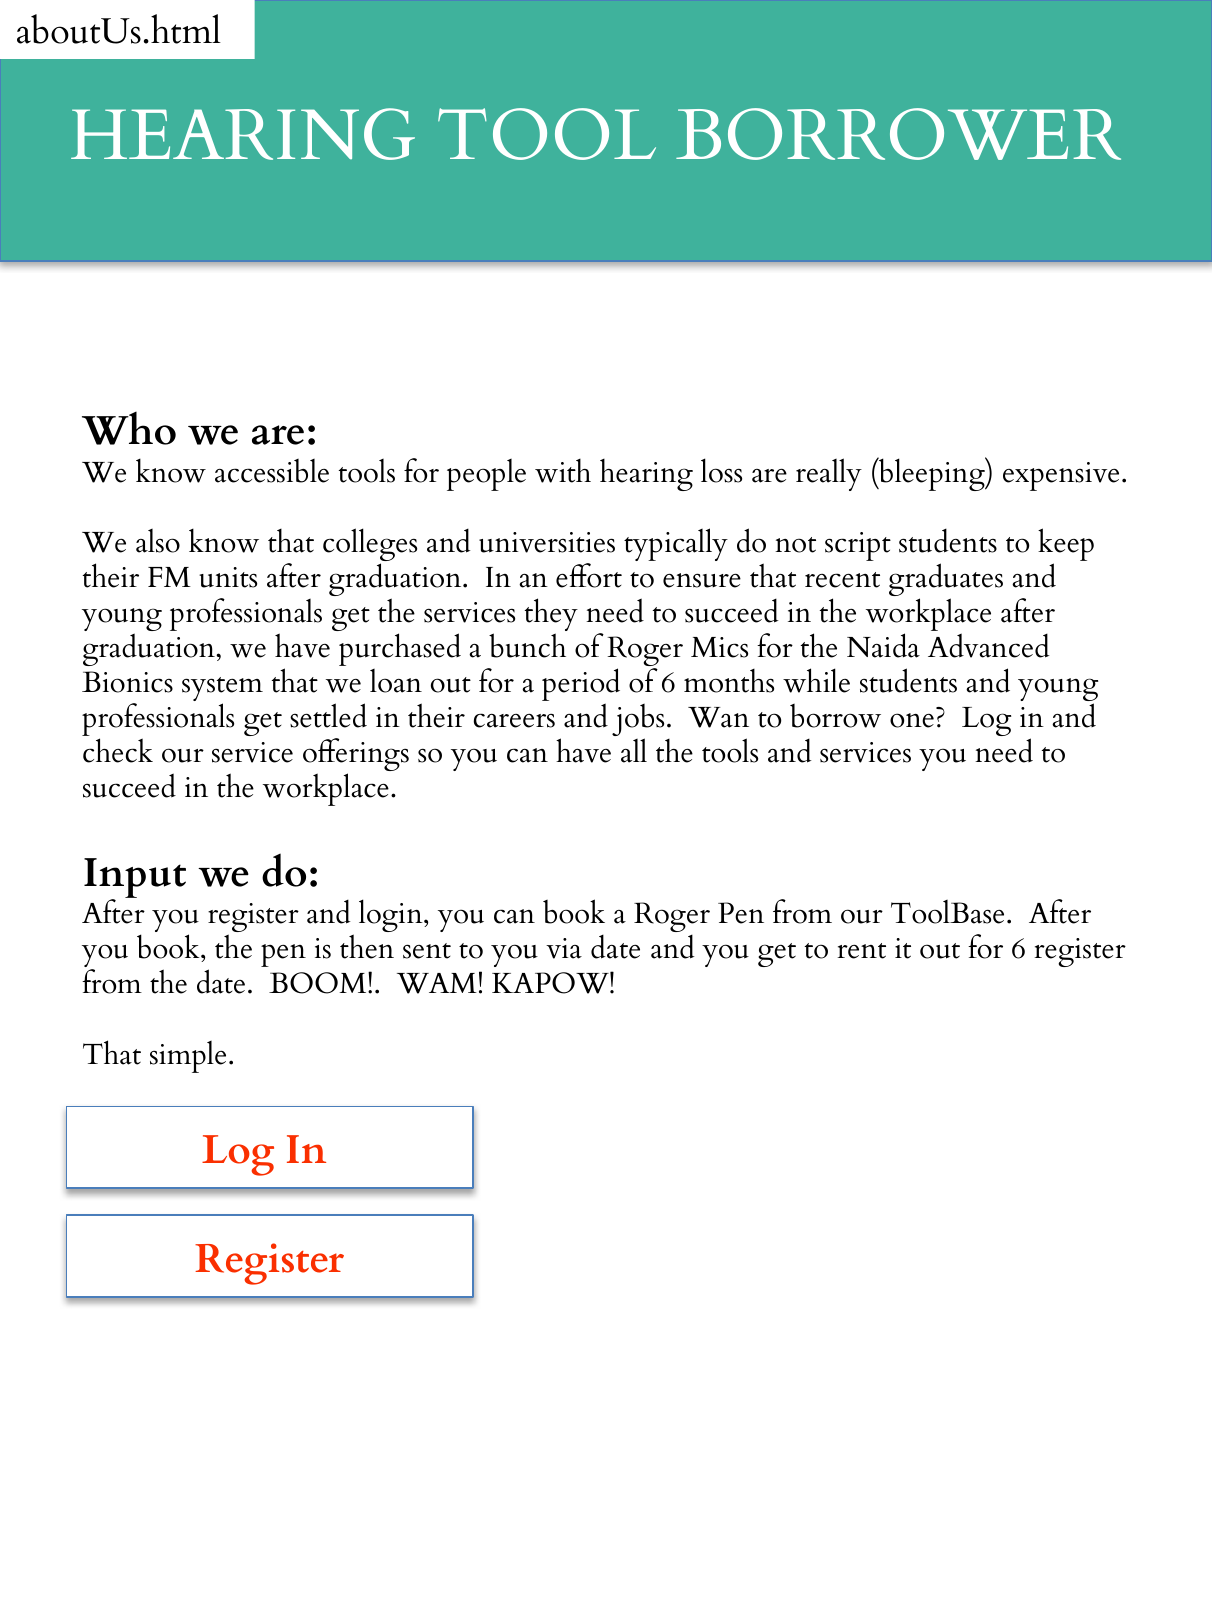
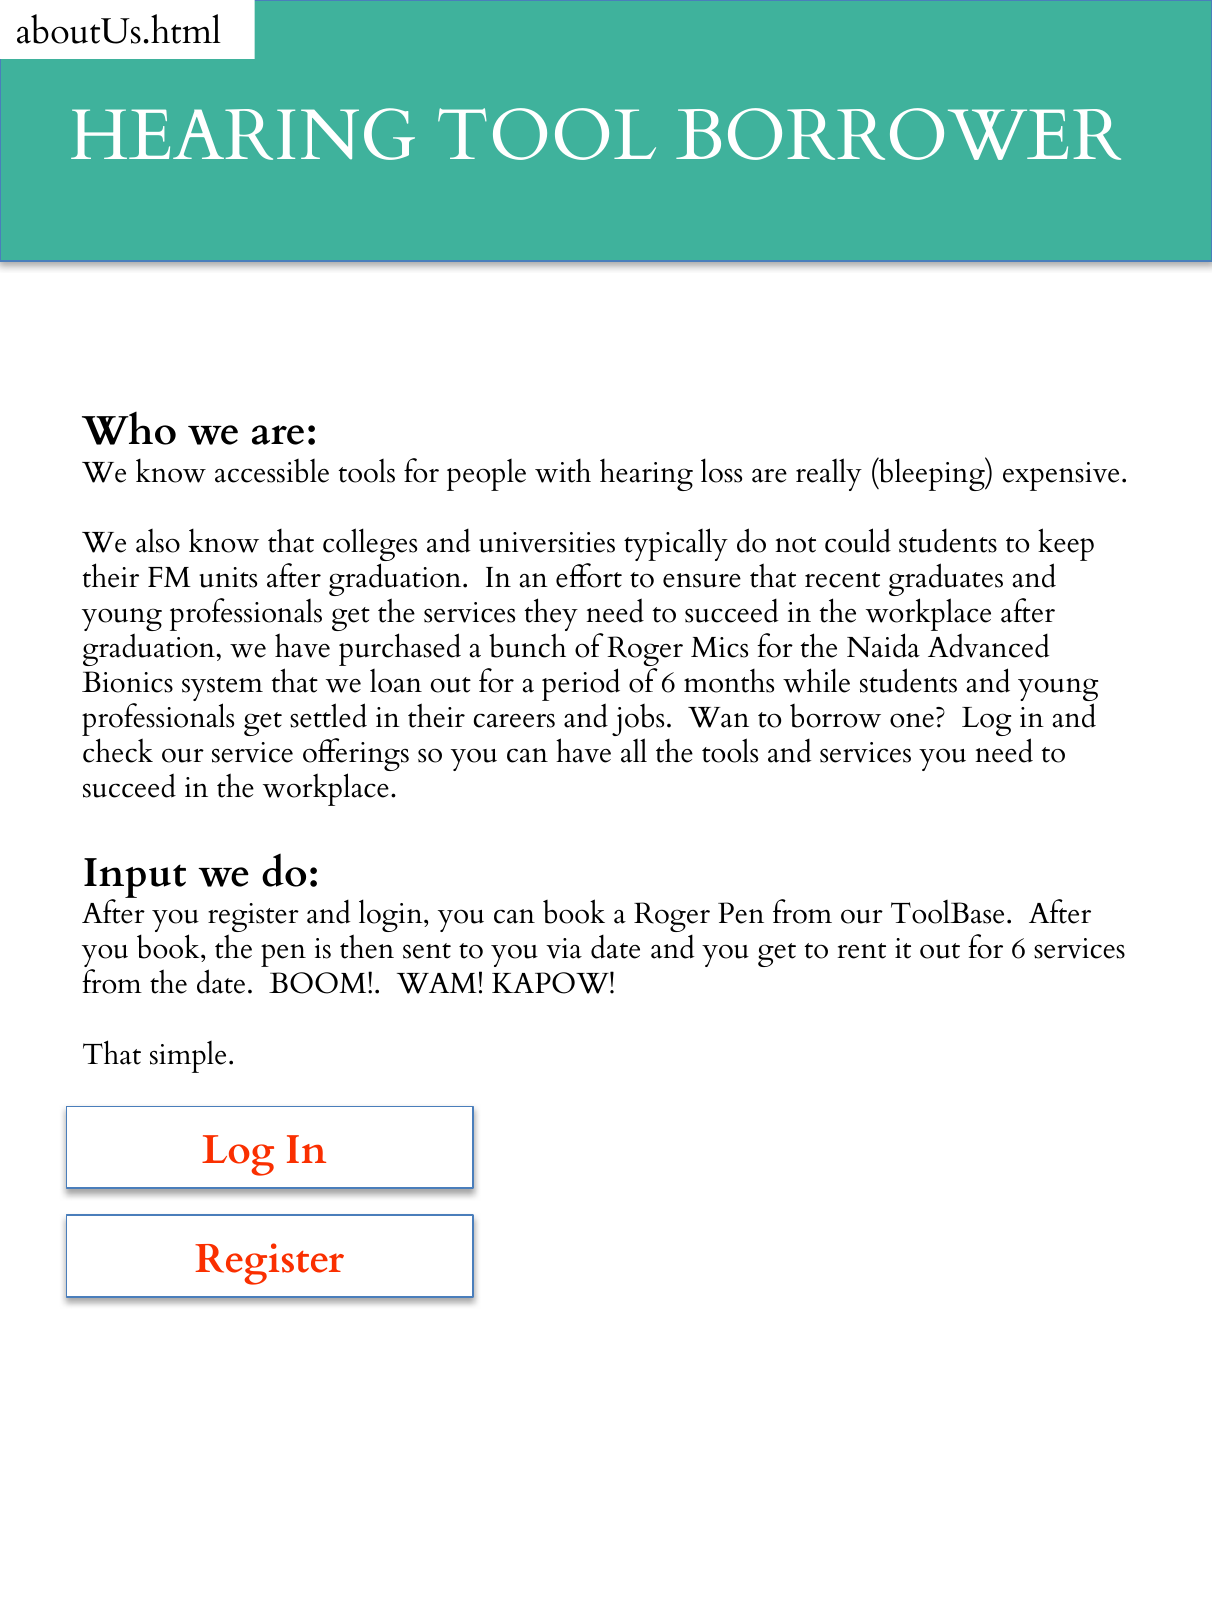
script: script -> could (858, 543)
6 register: register -> services (1080, 949)
